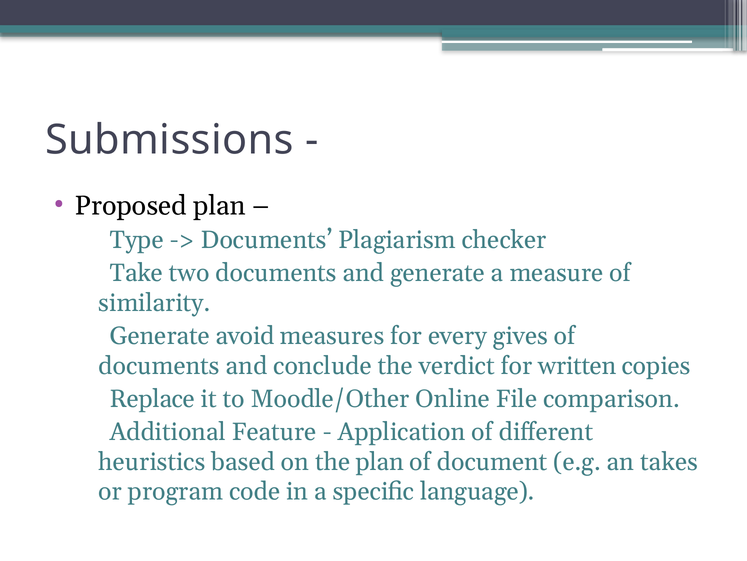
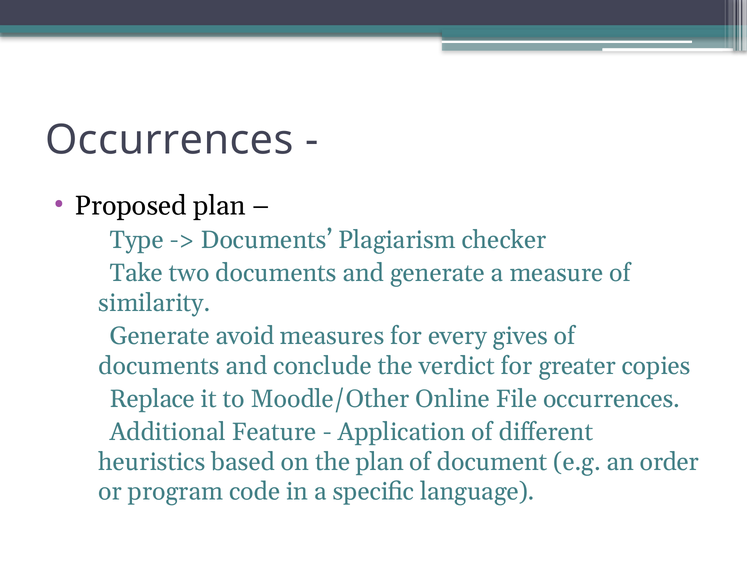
Submissions: Submissions -> Occurrences (169, 140)
written: written -> greater (577, 365)
File comparison: comparison -> occurrences (612, 398)
takes: takes -> order (669, 461)
